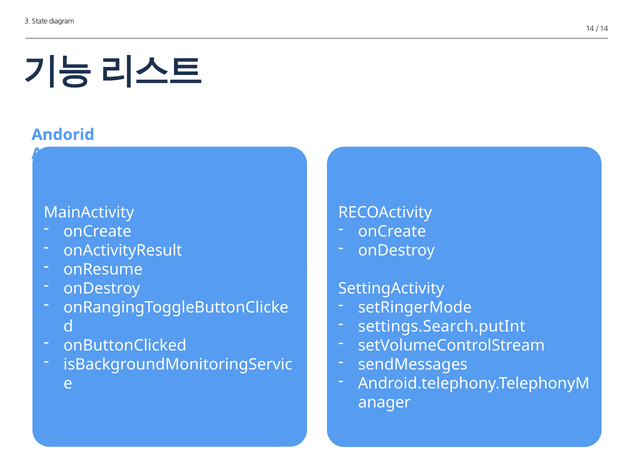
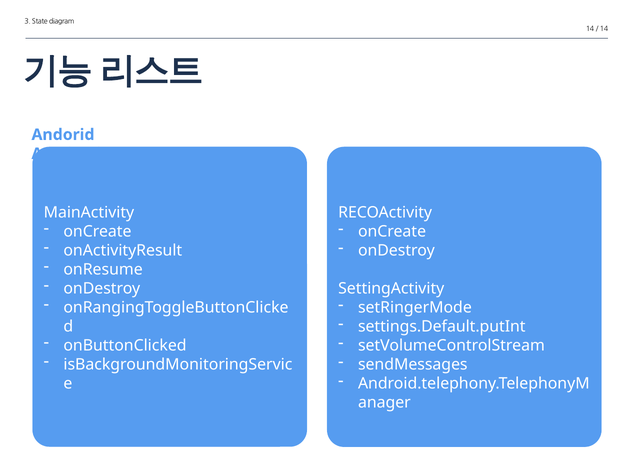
settings.Search.putInt: settings.Search.putInt -> settings.Default.putInt (442, 327)
